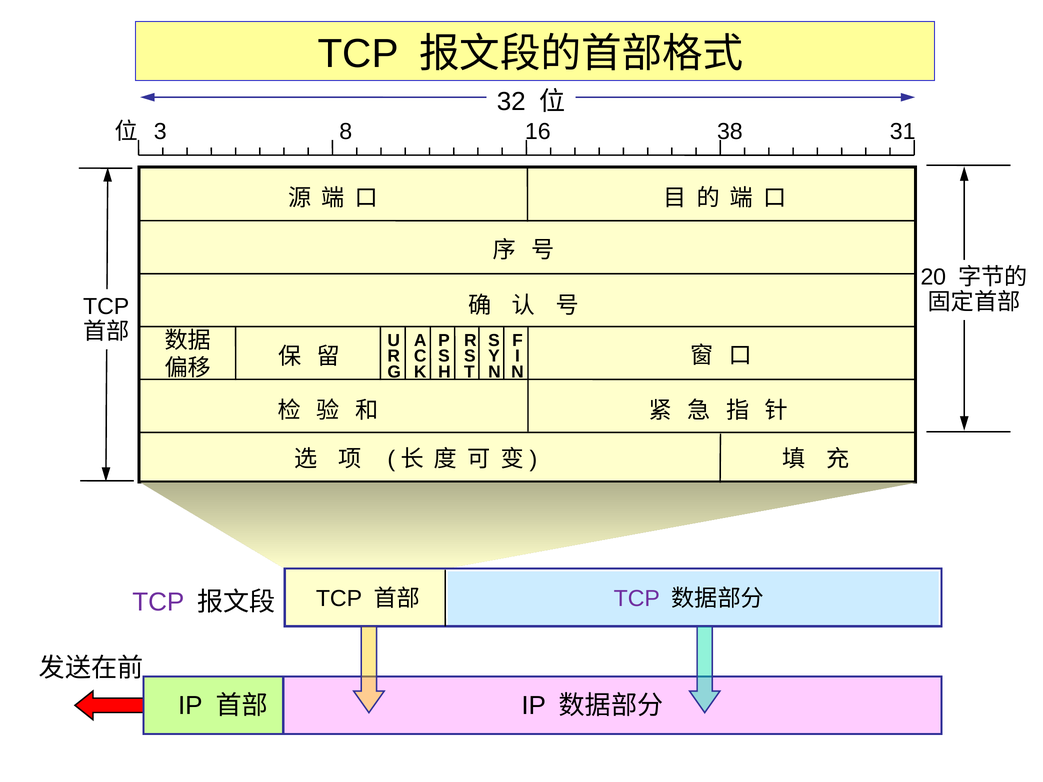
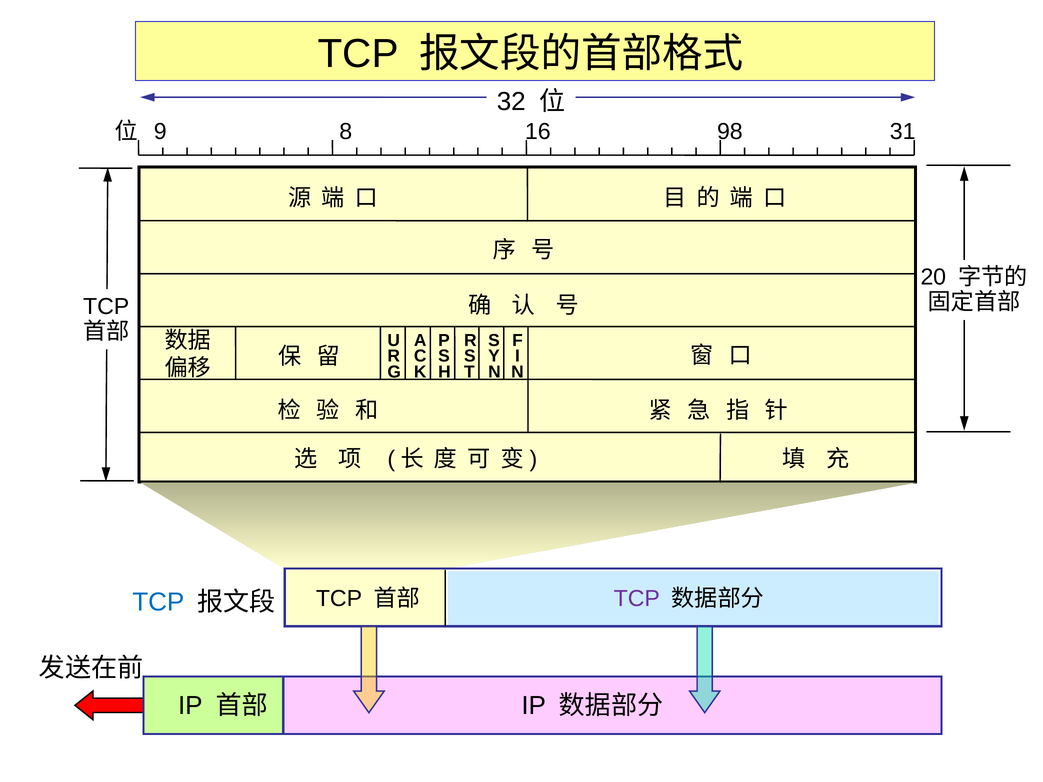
3: 3 -> 9 (160, 132)
38: 38 -> 98 (730, 132)
TCP colour: purple -> blue (158, 602)
